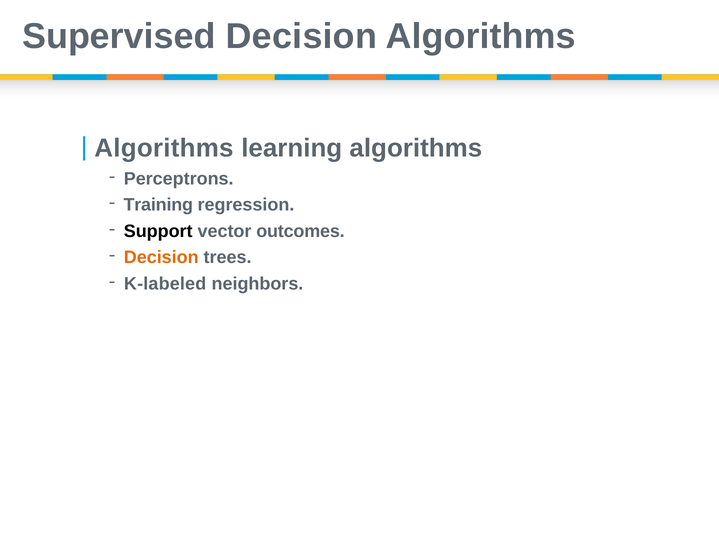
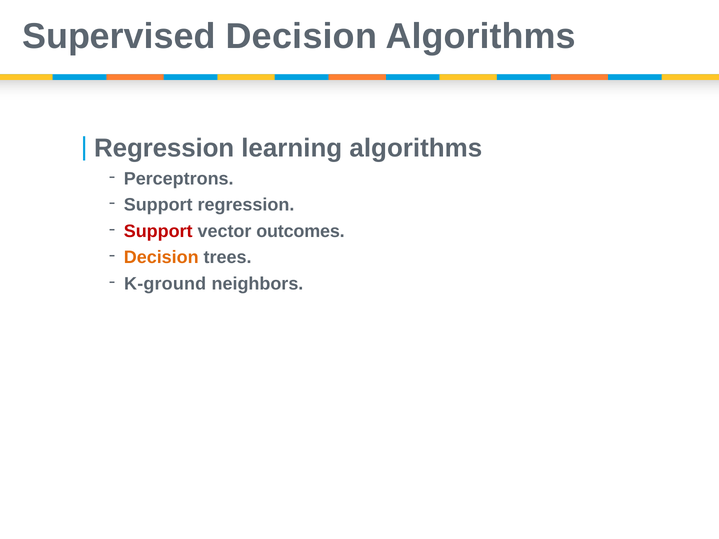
Algorithms: Algorithms -> Regression (164, 148)
Training: Training -> Support (158, 205)
Support colour: black -> red (158, 231)
K-labeled: K-labeled -> K-ground (165, 284)
